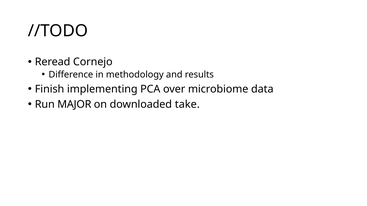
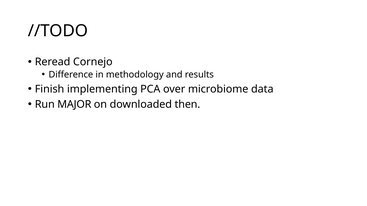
take: take -> then (187, 105)
